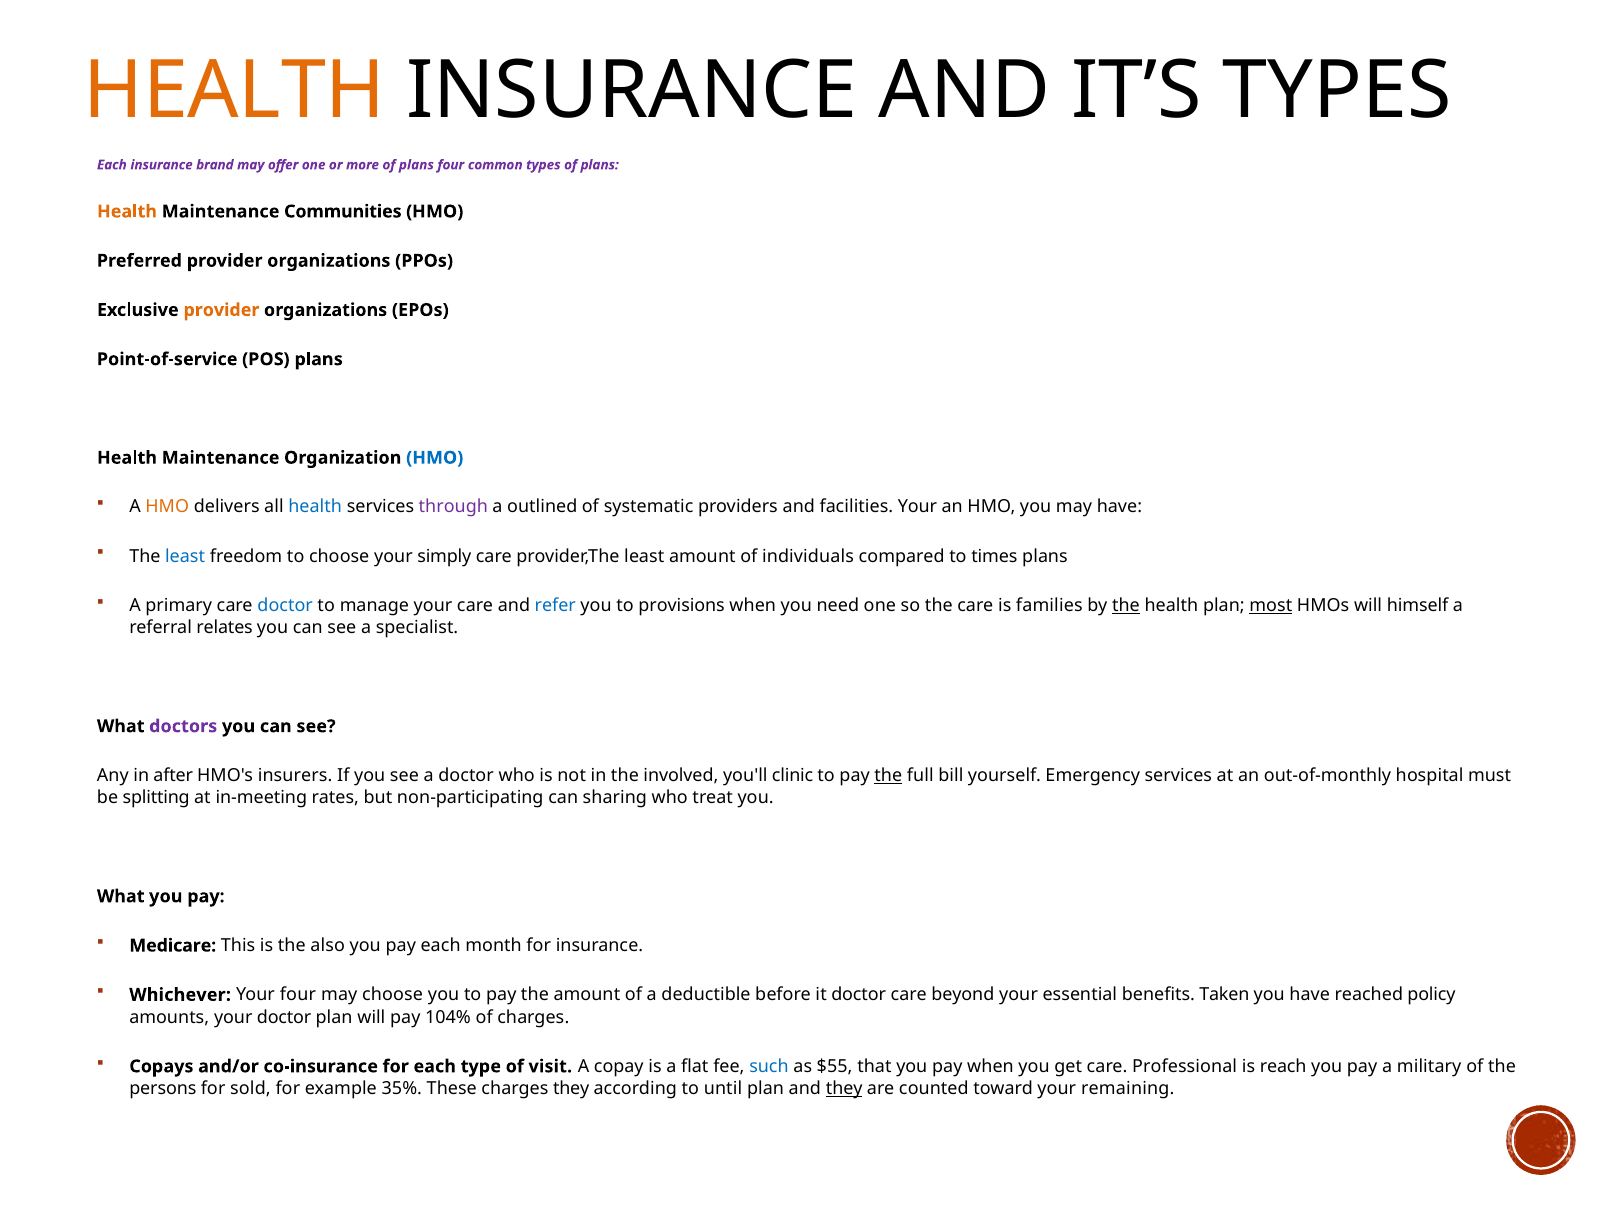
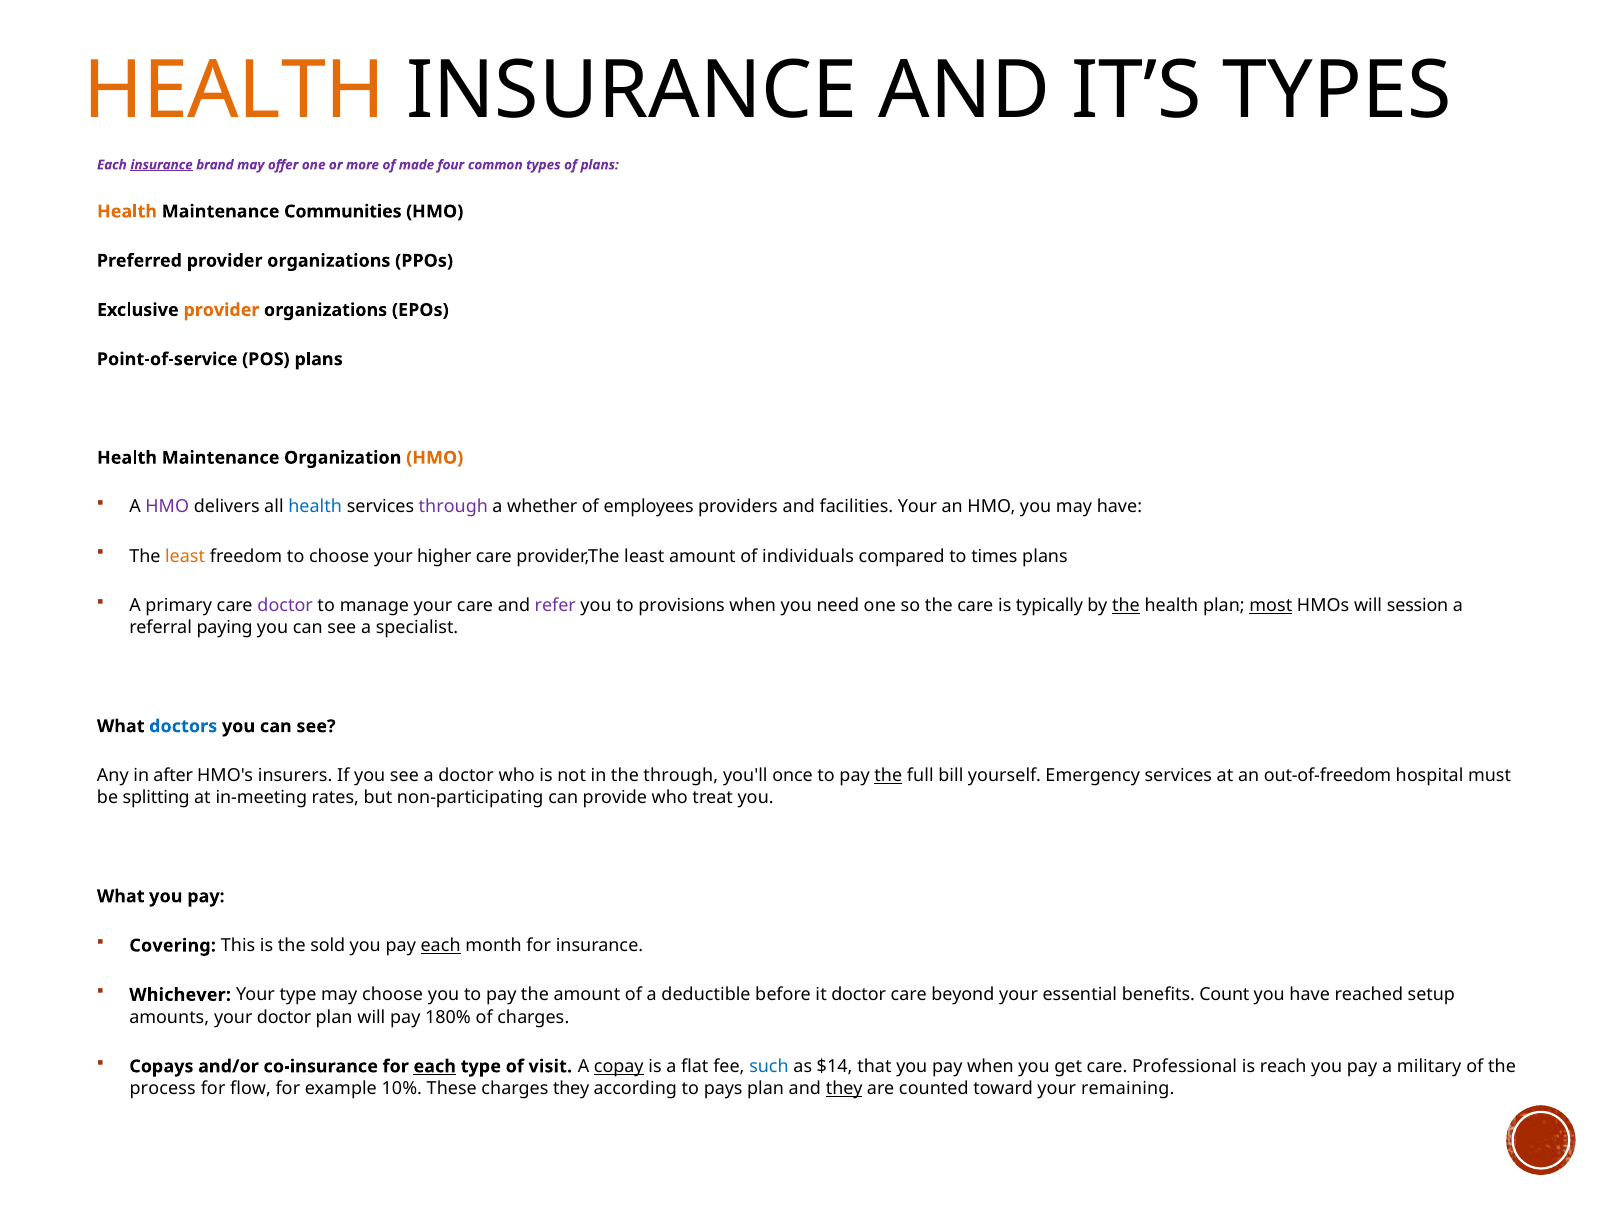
insurance underline: none -> present (162, 165)
more of plans: plans -> made (416, 165)
HMO colour: blue -> orange (435, 458)
HMO colour: orange -> purple (167, 507)
outlined: outlined -> whether (542, 507)
systematic: systematic -> employees (649, 507)
least colour: blue -> orange (185, 556)
simply: simply -> higher (444, 556)
doctor colour: blue -> purple (285, 605)
refer colour: blue -> purple (555, 605)
families: families -> typically (1049, 605)
himself: himself -> session (1418, 605)
relates: relates -> paying (225, 628)
doctors colour: purple -> blue (183, 726)
the involved: involved -> through (681, 776)
clinic: clinic -> once (793, 776)
out-of-monthly: out-of-monthly -> out-of-freedom (1328, 776)
sharing: sharing -> provide (615, 798)
Medicare: Medicare -> Covering (173, 946)
also: also -> sold (328, 946)
each underline: none -> present (441, 946)
Your four: four -> type (298, 995)
Taken: Taken -> Count (1224, 995)
policy: policy -> setup (1431, 995)
104%: 104% -> 180% (448, 1017)
each underline: none -> present (435, 1066)
copay underline: none -> present (619, 1066)
$55: $55 -> $14 (835, 1066)
persons: persons -> process (163, 1089)
sold: sold -> flow (251, 1089)
35%: 35% -> 10% (402, 1089)
until: until -> pays (723, 1089)
